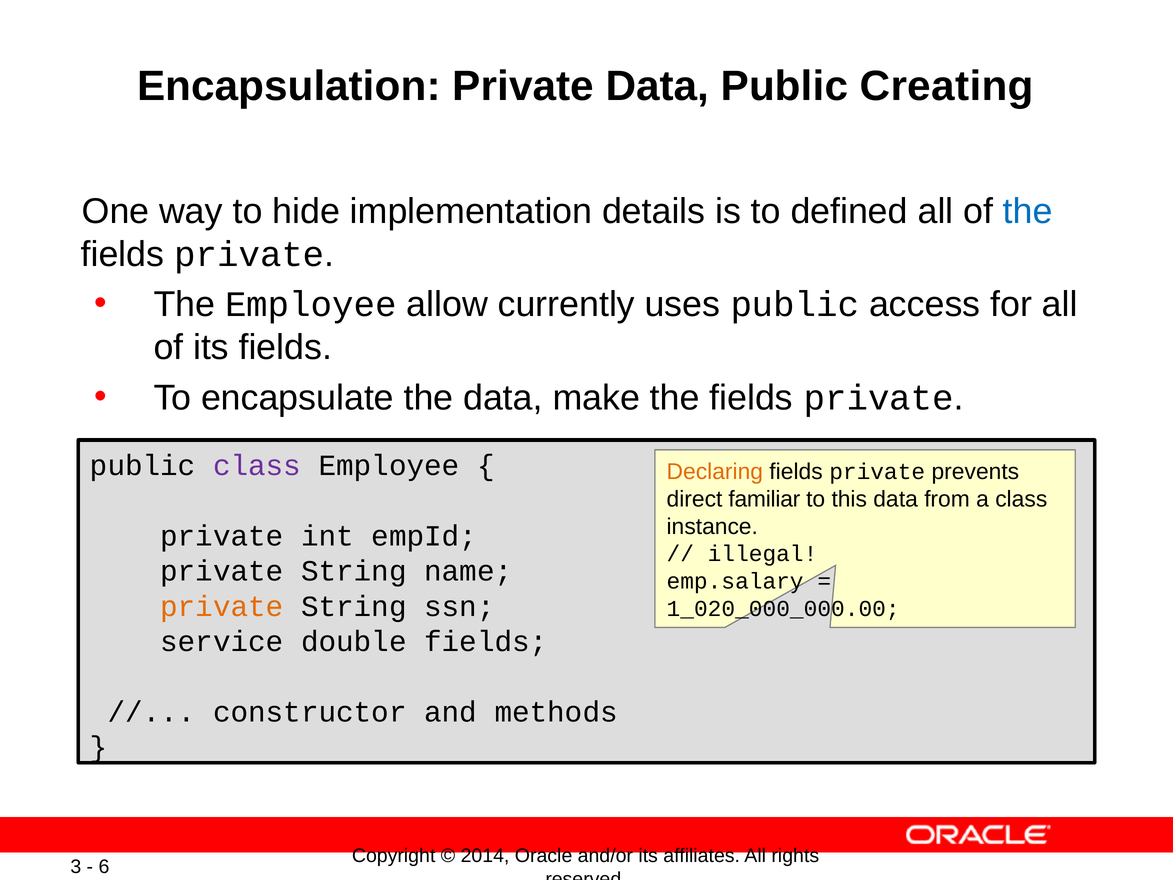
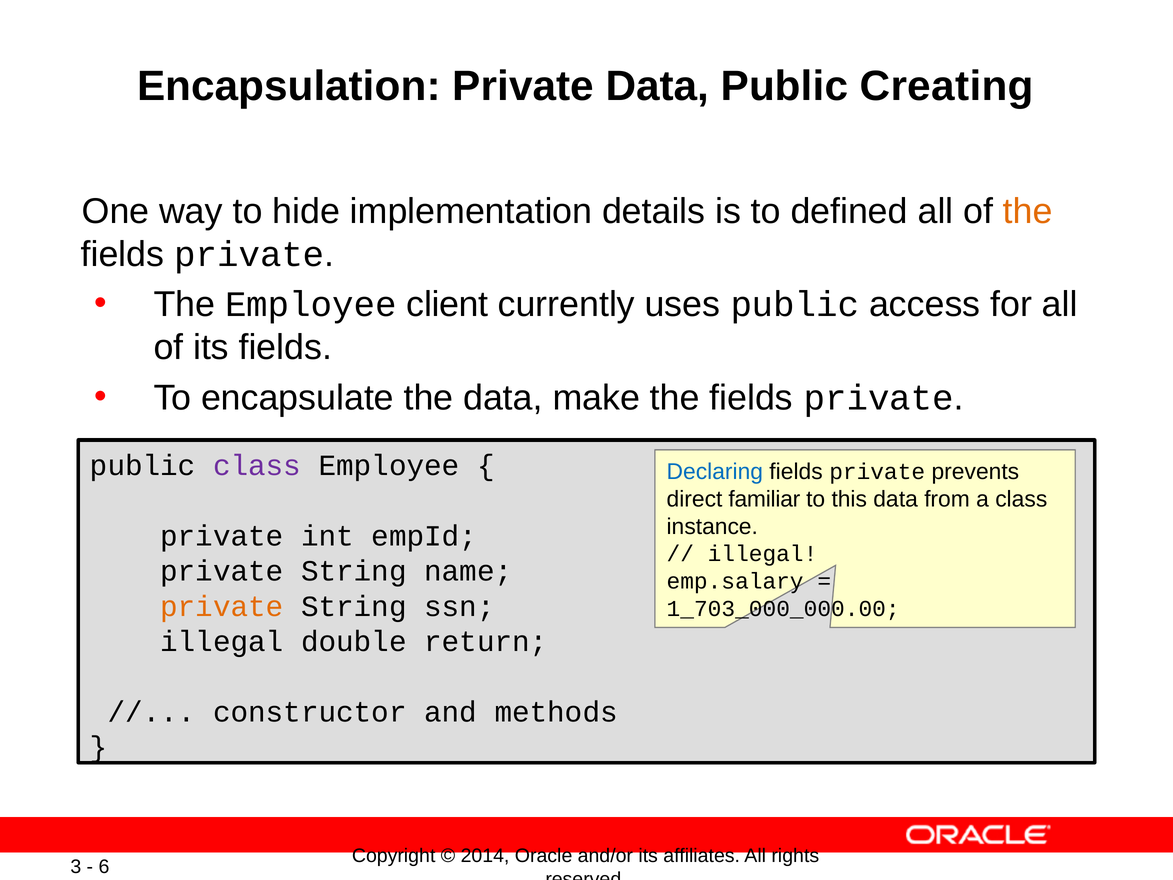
the colour: blue -> orange (1028, 211)
allow: allow -> client (447, 305)
Declaring colour: orange -> blue (715, 472)
1_020_000_000.00: 1_020_000_000.00 -> 1_703_000_000.00 (783, 608)
service: service -> illegal (222, 641)
double fields: fields -> return (486, 641)
